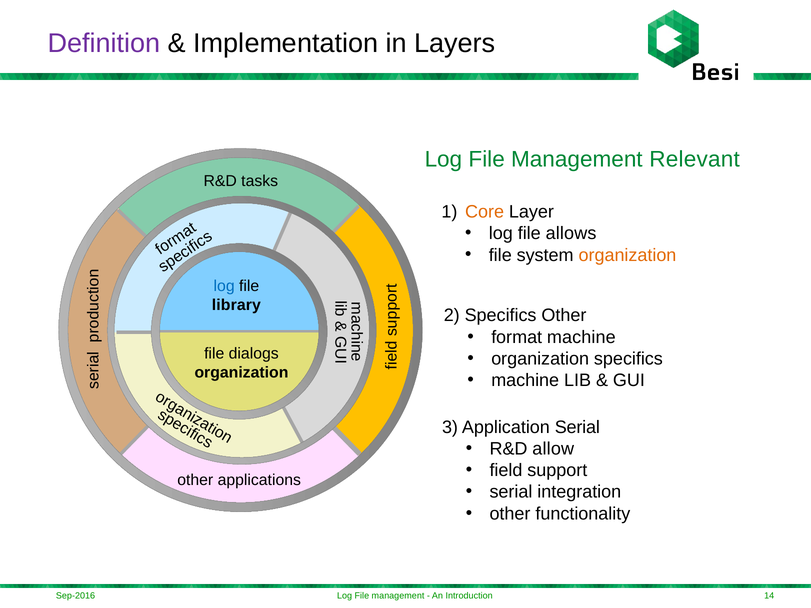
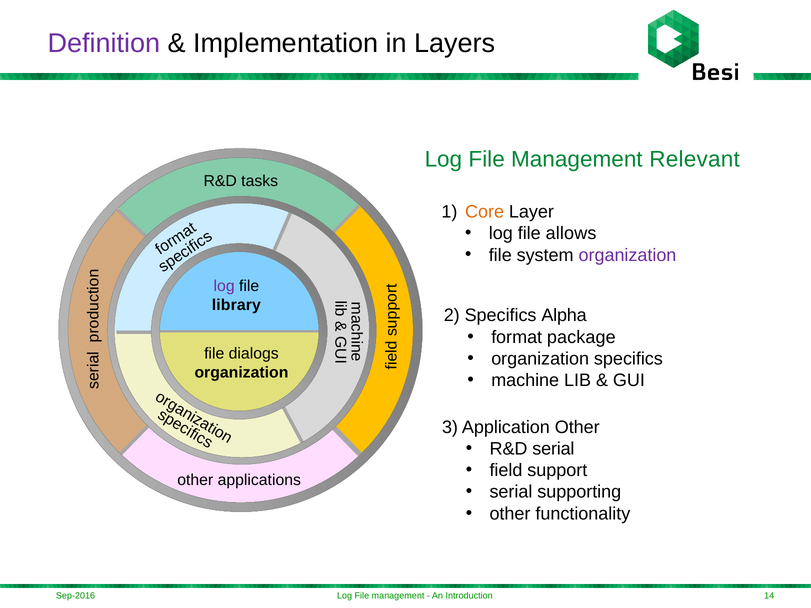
organization colour: orange -> purple (627, 255)
log colour: blue -> purple (224, 286)
Other: Other -> Alpha (564, 316)
machine: machine -> package (581, 337)
Serial: Serial -> Other (577, 427)
allow: allow -> serial (553, 449)
integration: integration -> supporting (579, 492)
